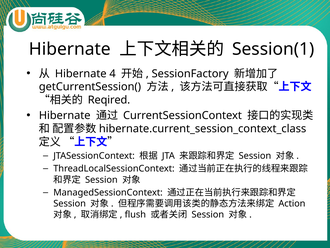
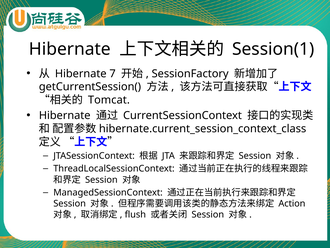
4: 4 -> 7 (113, 73)
Reqired: Reqired -> Tomcat (109, 100)
